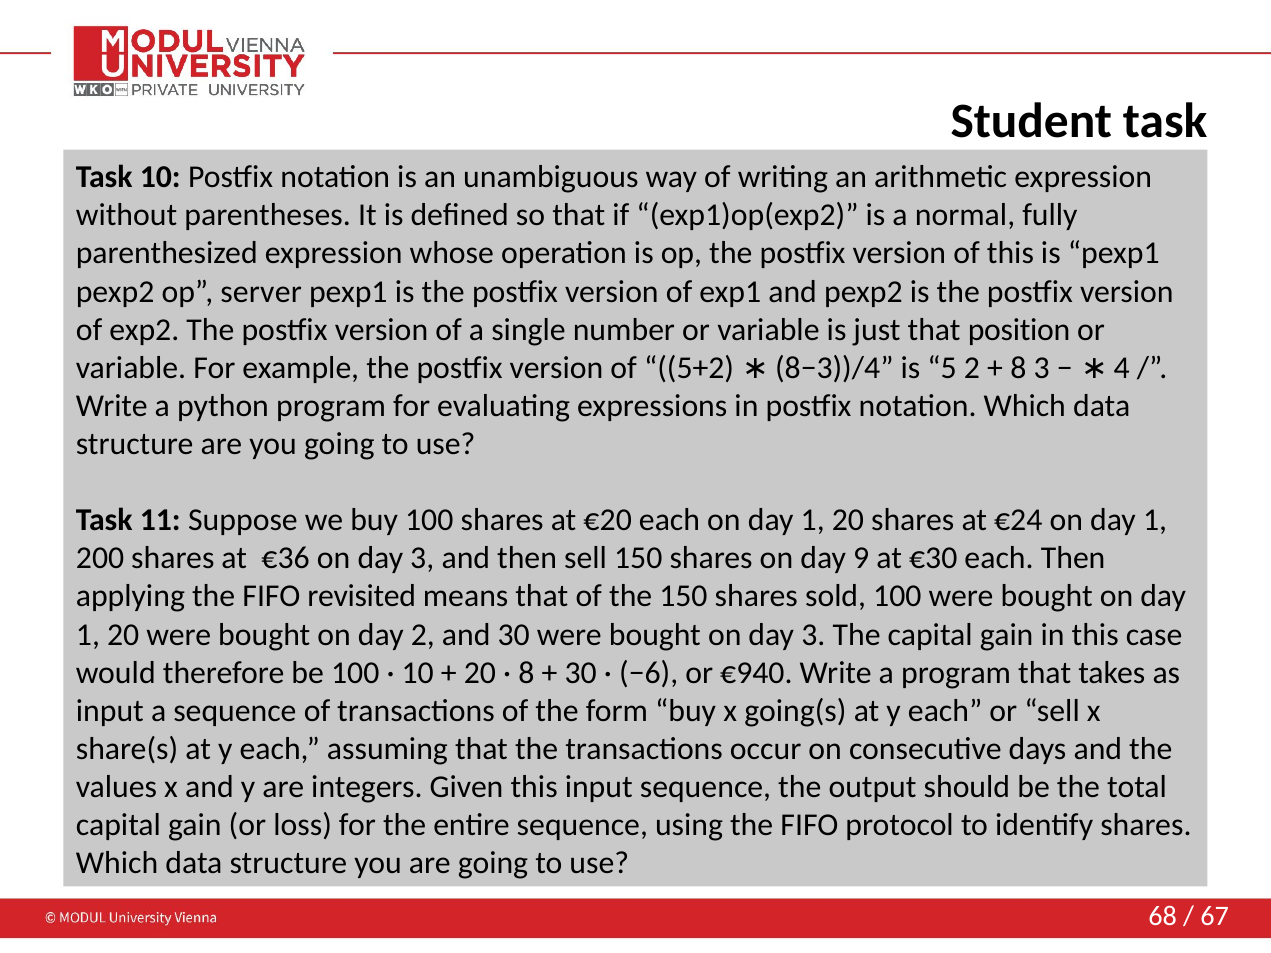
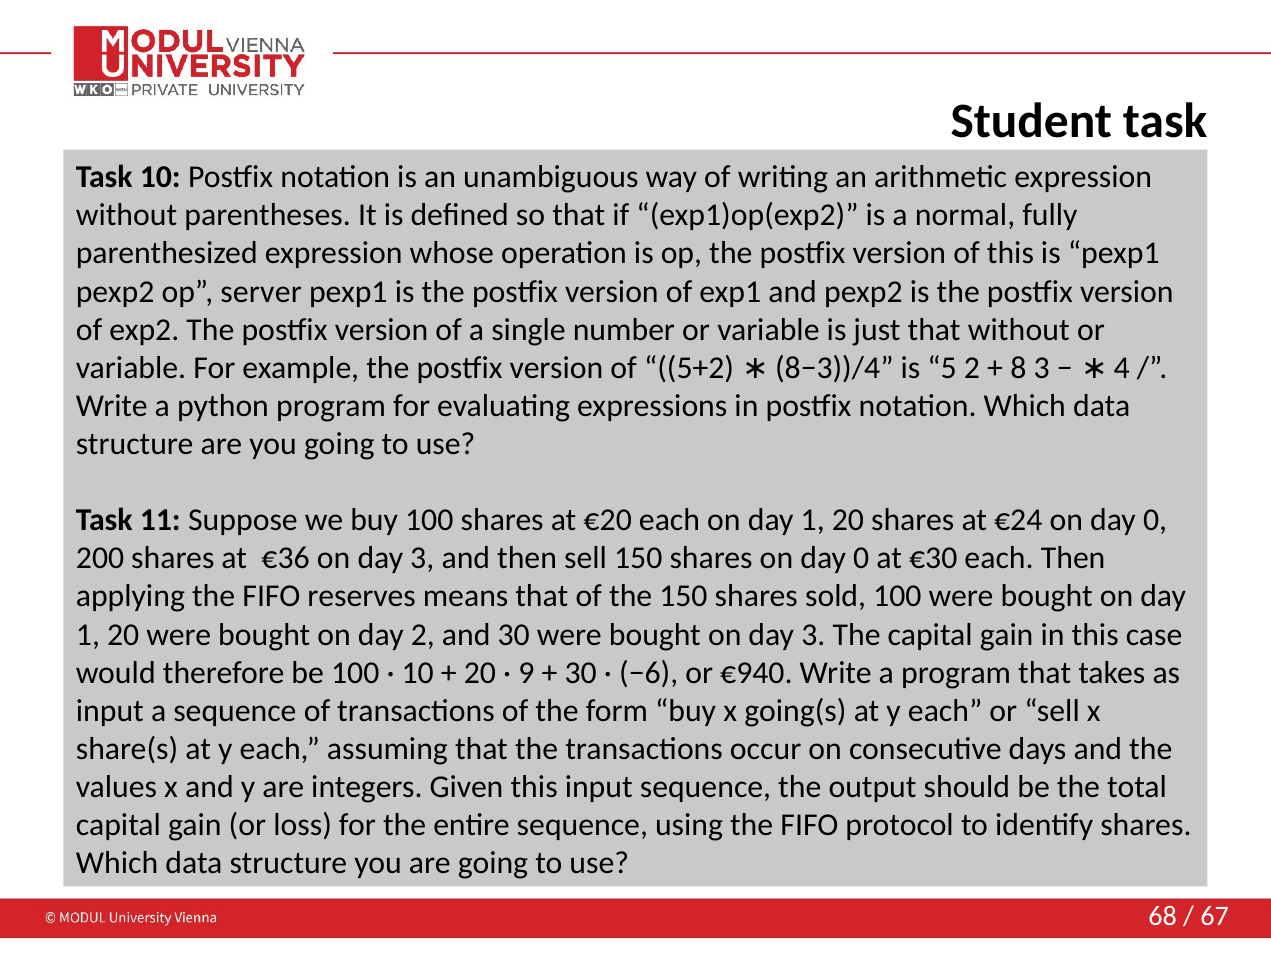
that position: position -> without (1019, 330)
€24 on day 1: 1 -> 0 (1155, 520)
shares on day 9: 9 -> 0 (861, 559)
revisited: revisited -> reserves (362, 597)
8: 8 -> 9 (526, 673)
